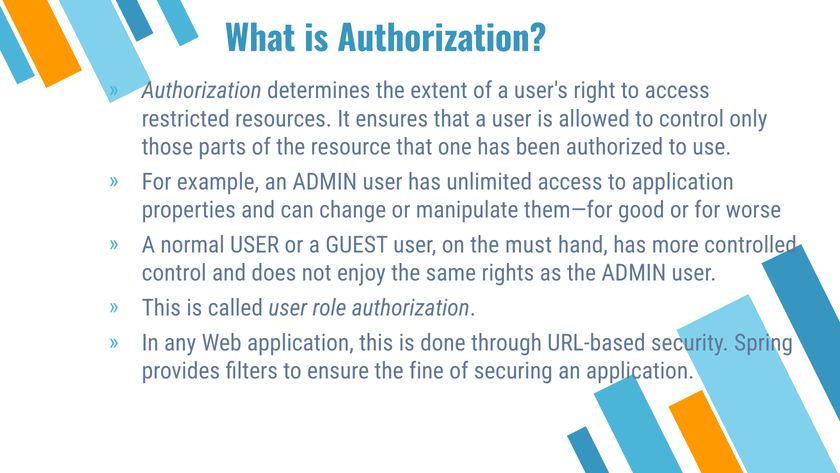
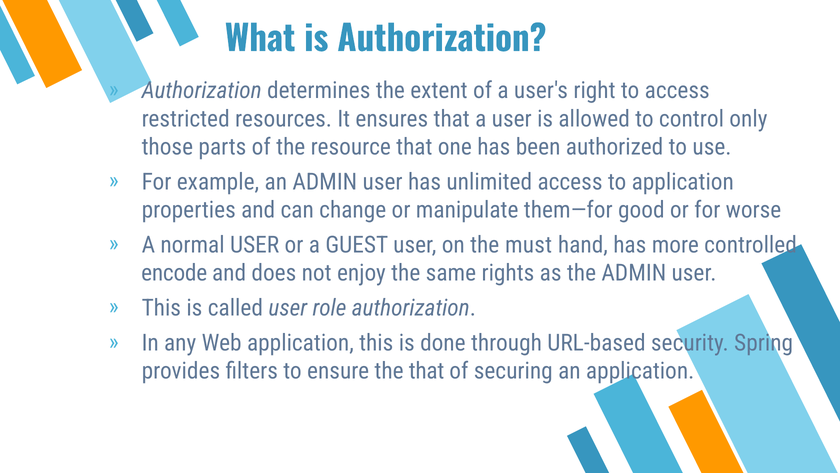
control: control -> encode (174, 273)
the fine: fine -> that (427, 371)
